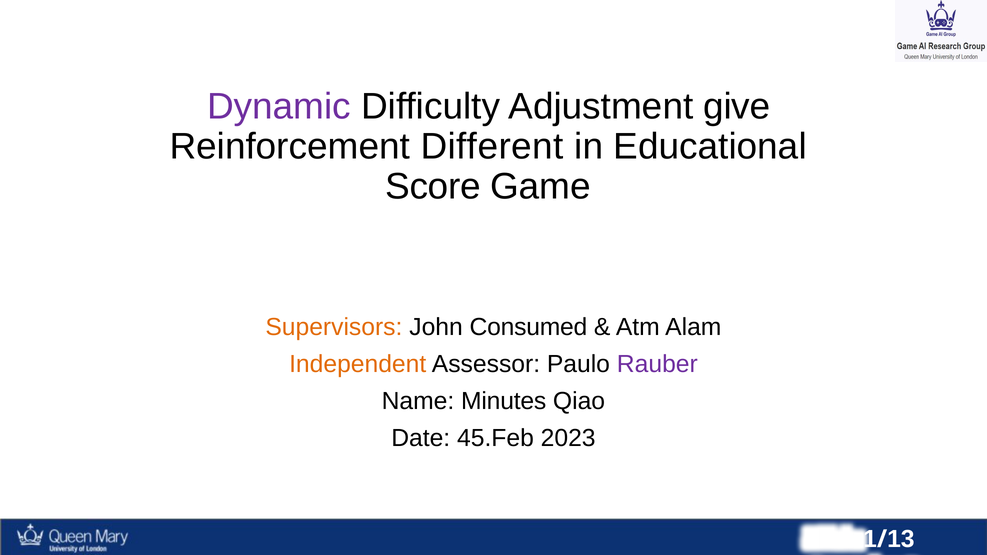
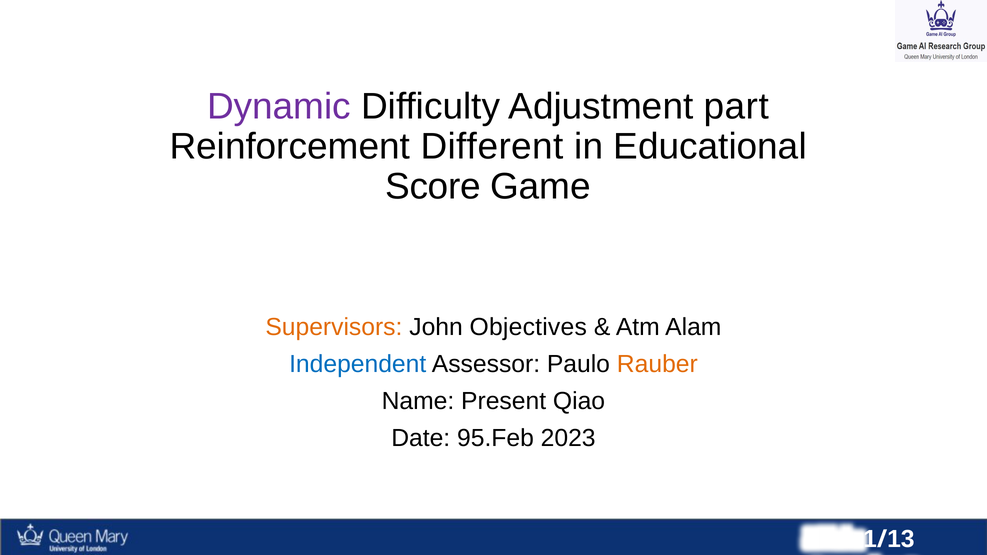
give: give -> part (736, 107)
Consumed: Consumed -> Objectives (528, 327)
Independent colour: orange -> blue (358, 364)
Rauber colour: purple -> orange (657, 364)
Minutes: Minutes -> Present (504, 401)
45.Feb: 45.Feb -> 95.Feb (495, 438)
